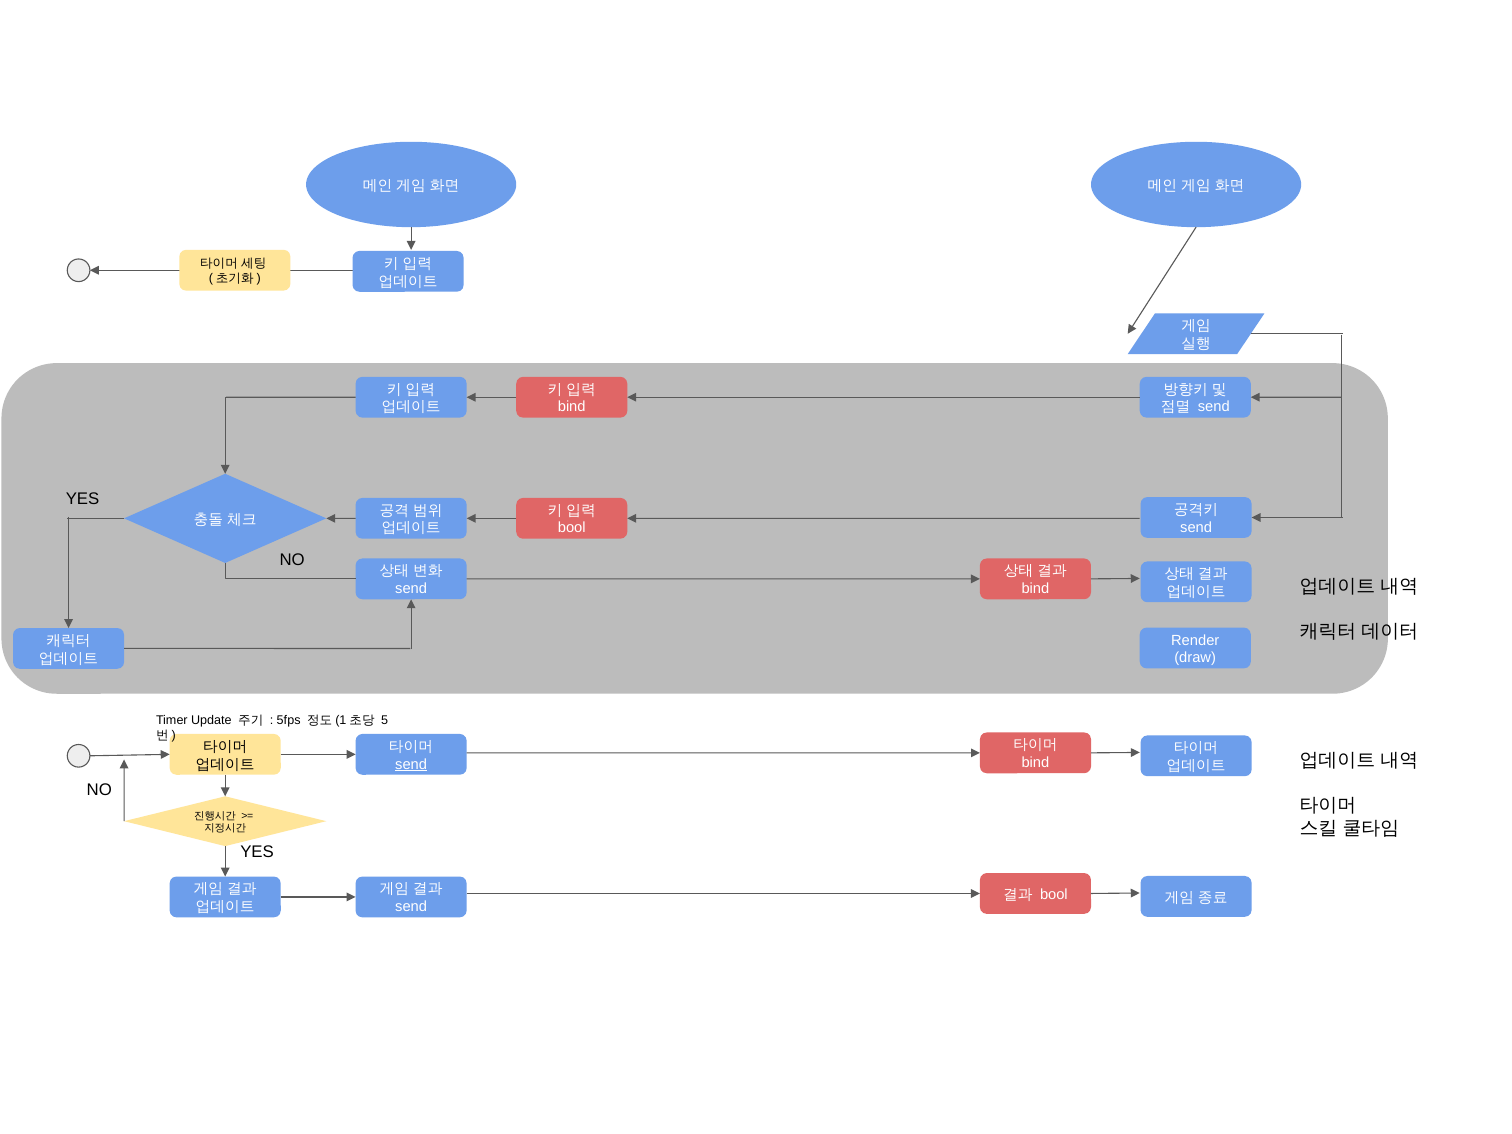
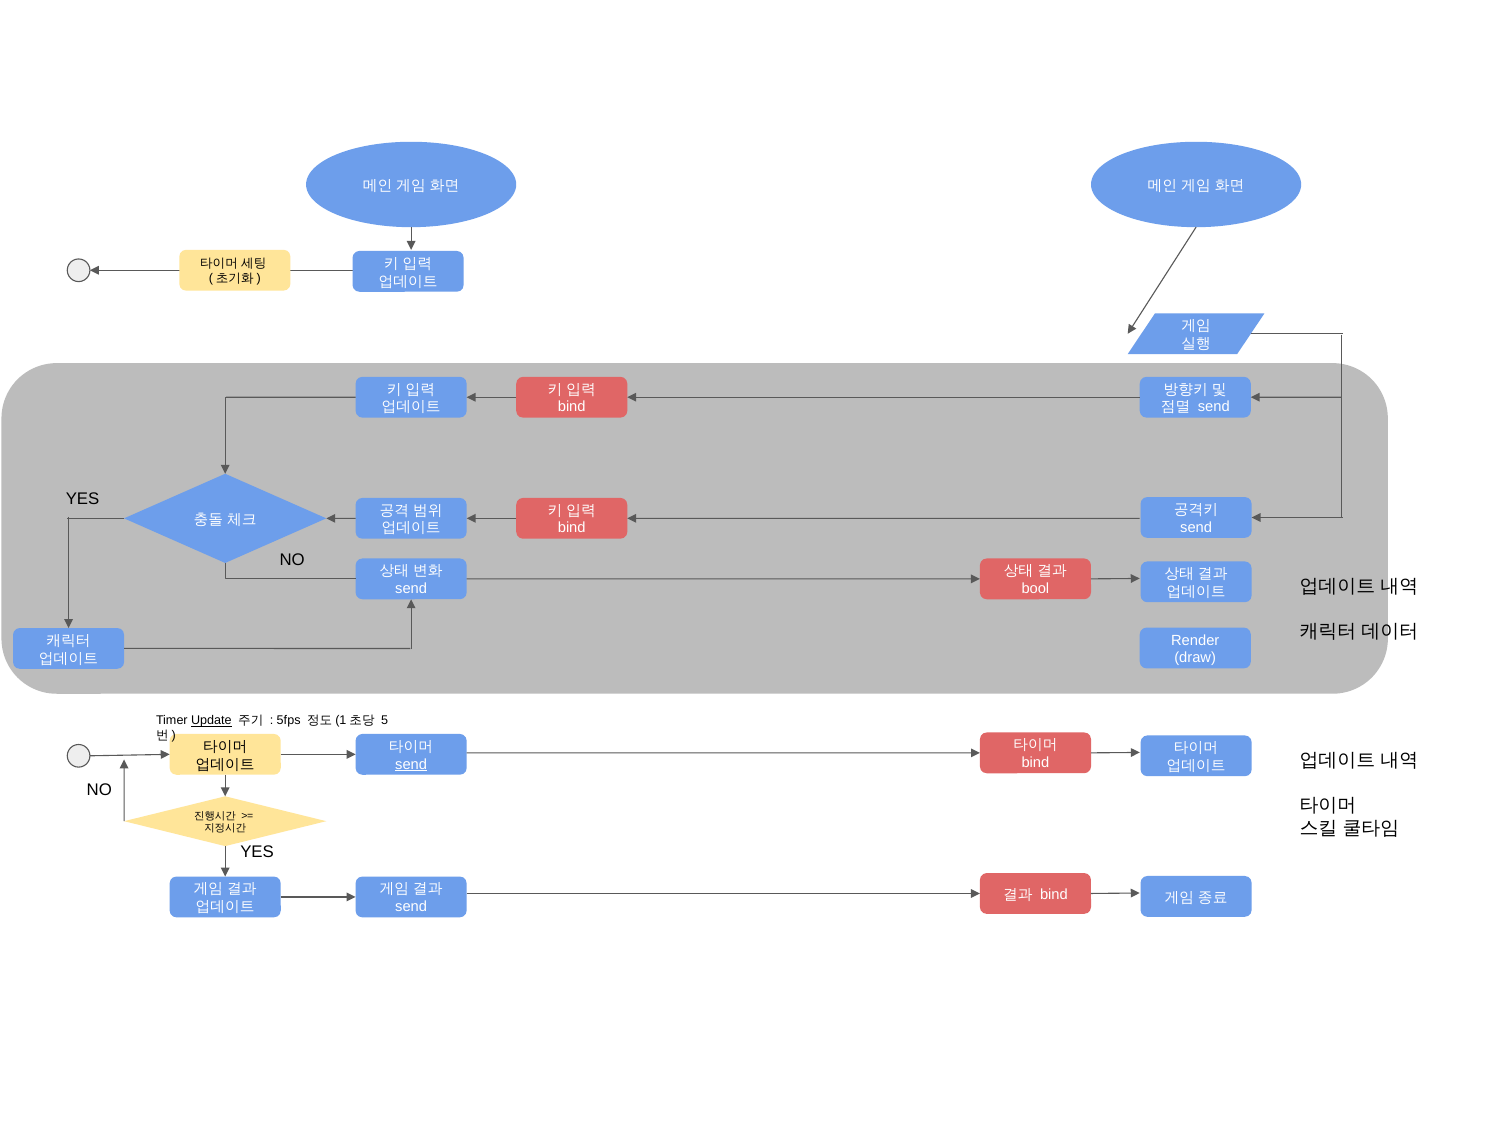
bool: bool -> bind (572, 528)
bind: bind -> bool (1035, 589)
Update underline: none -> present (211, 720)
bool: bool -> bind (1054, 894)
